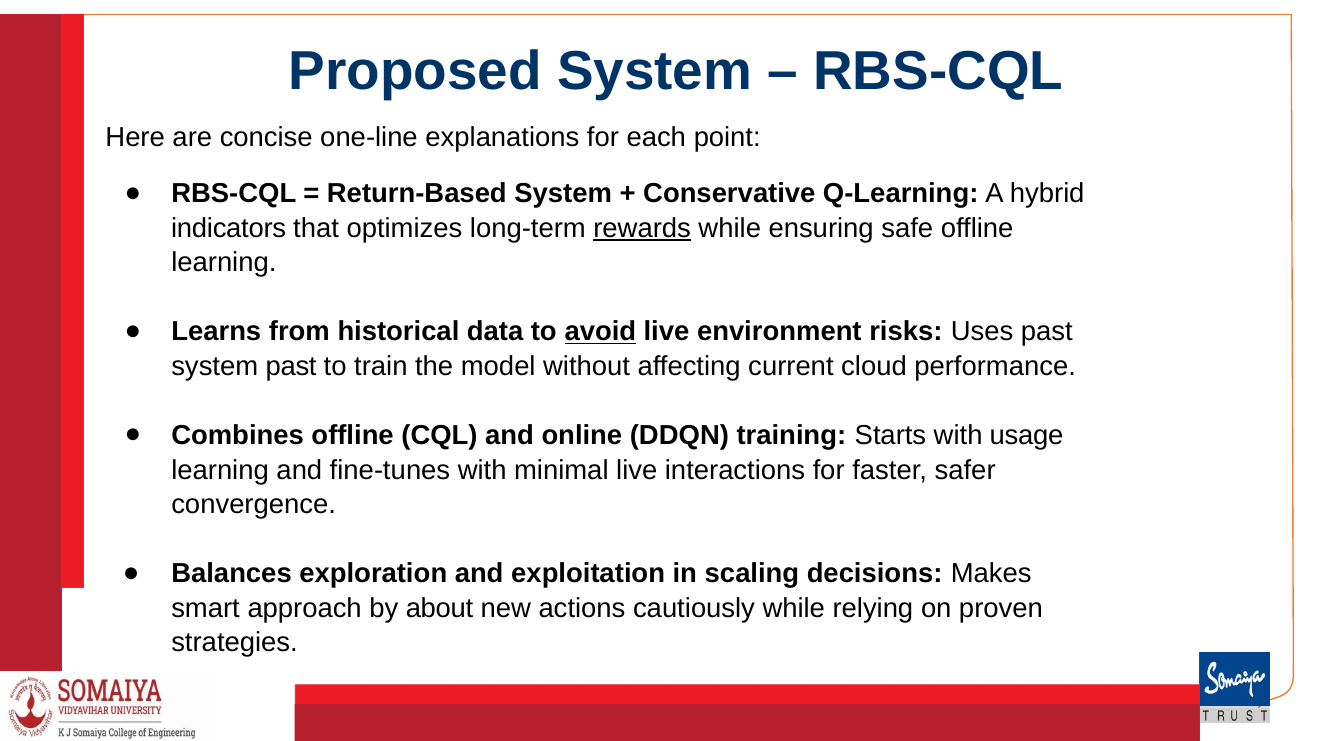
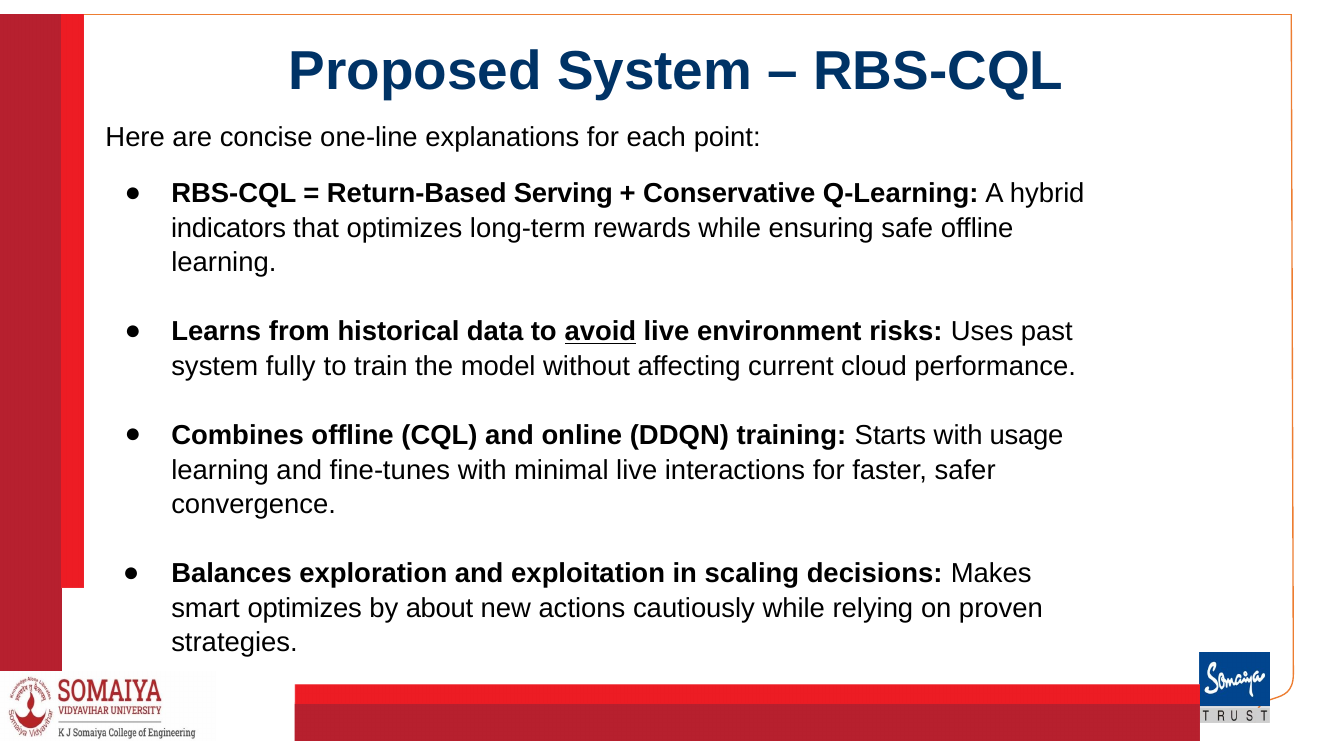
Return-Based System: System -> Serving (563, 194)
rewards underline: present -> none (642, 228)
system past: past -> fully (291, 367)
smart approach: approach -> optimizes (305, 608)
